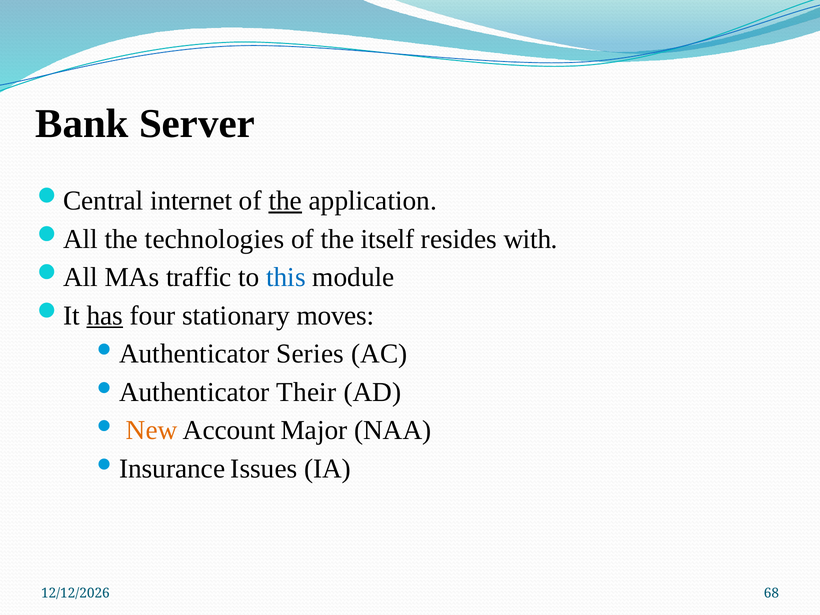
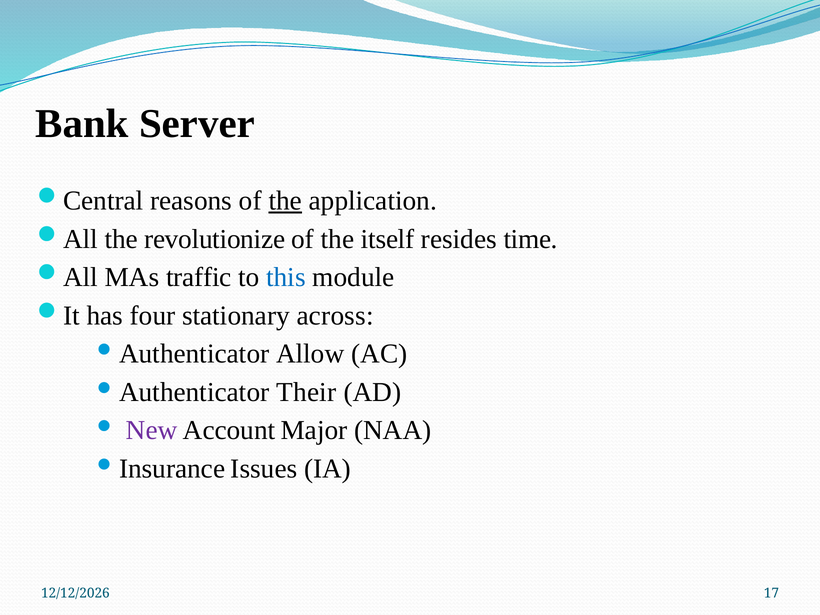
internet: internet -> reasons (191, 201)
technologies: technologies -> revolutionize (215, 239)
with: with -> time (531, 239)
has underline: present -> none (105, 315)
moves: moves -> across (335, 315)
Series: Series -> Allow (310, 354)
New colour: orange -> purple (152, 430)
68: 68 -> 17 (771, 593)
